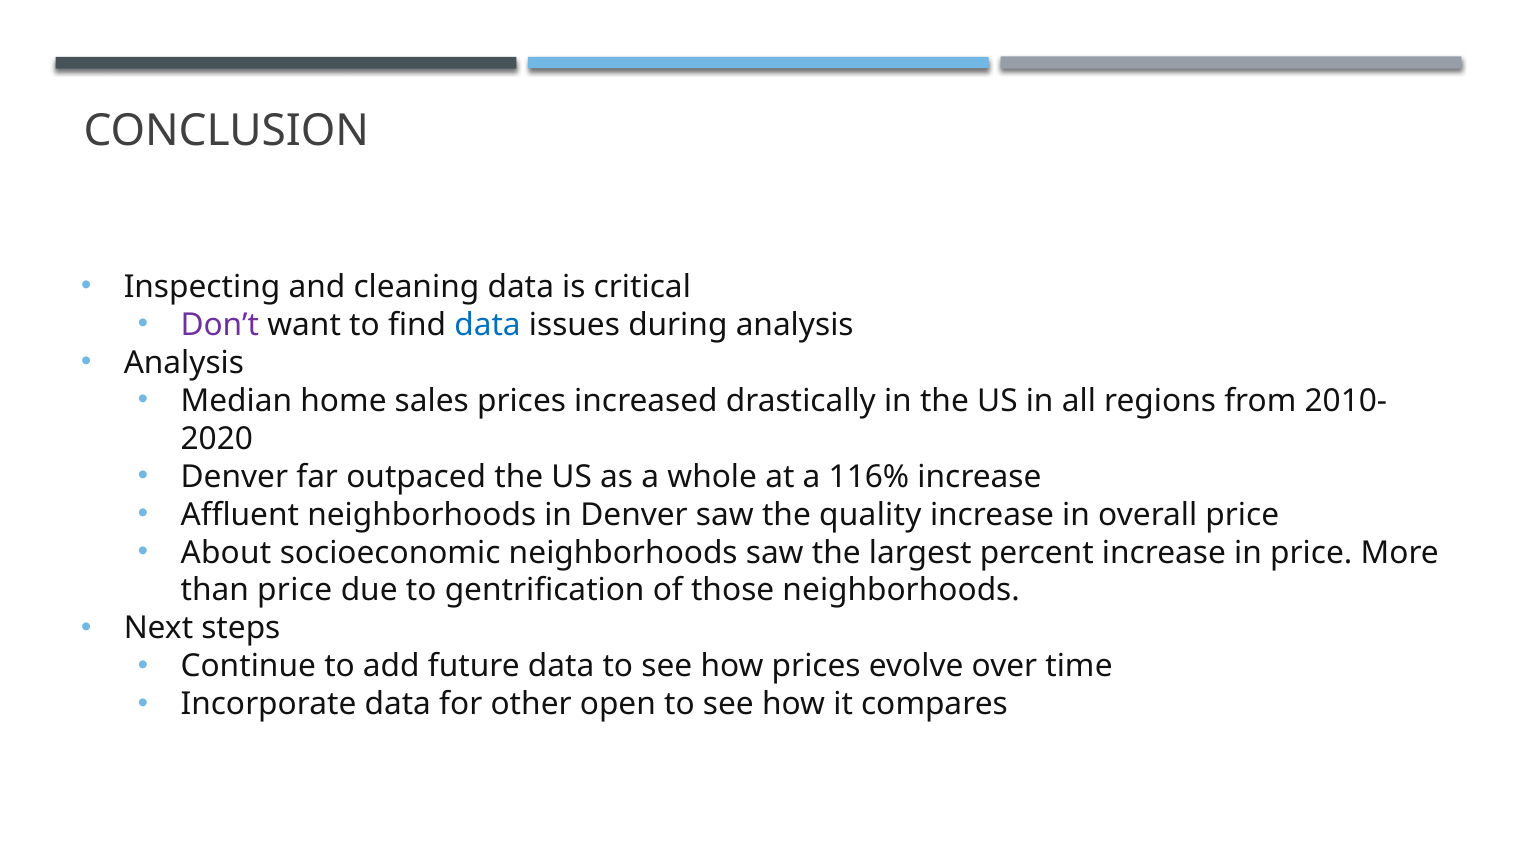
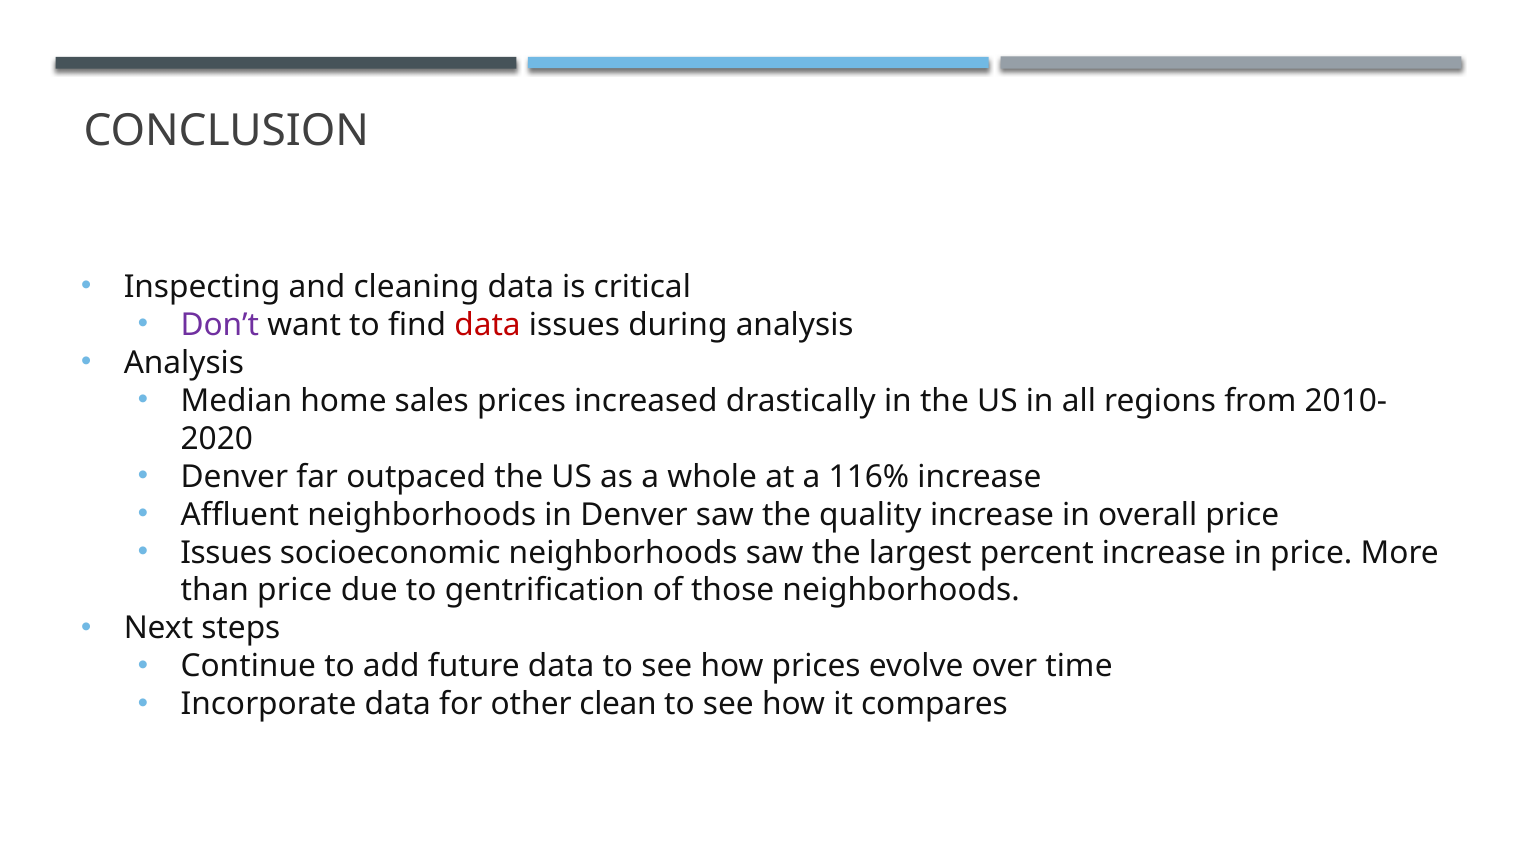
data colour: blue -> red (488, 325)
About: About -> Issues (226, 553)
open: open -> clean (618, 705)
